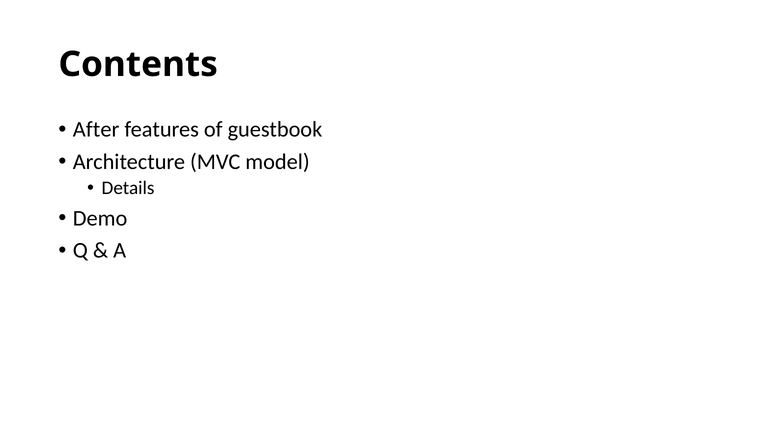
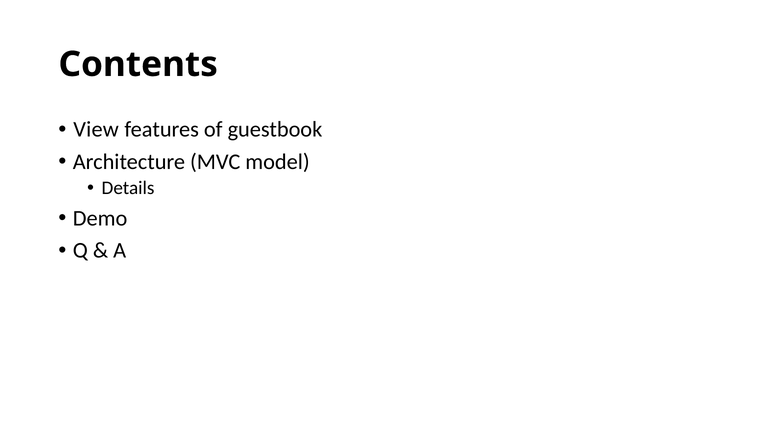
After: After -> View (96, 130)
